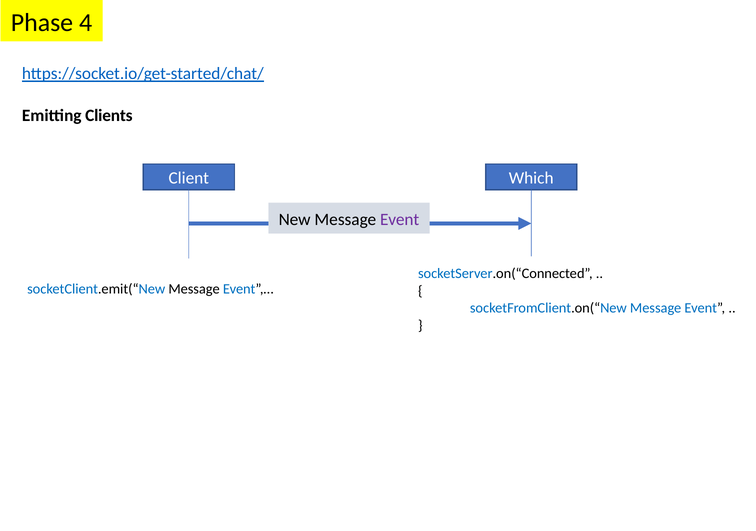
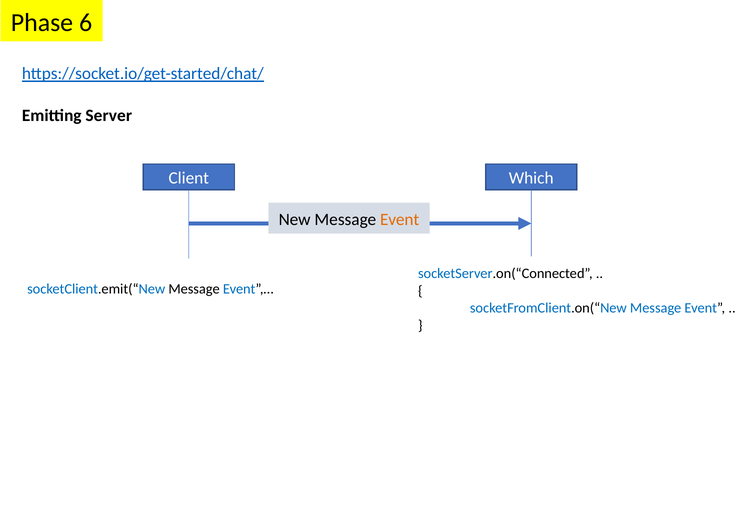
4: 4 -> 6 (86, 22)
Clients: Clients -> Server (109, 116)
Event colour: purple -> orange (400, 219)
